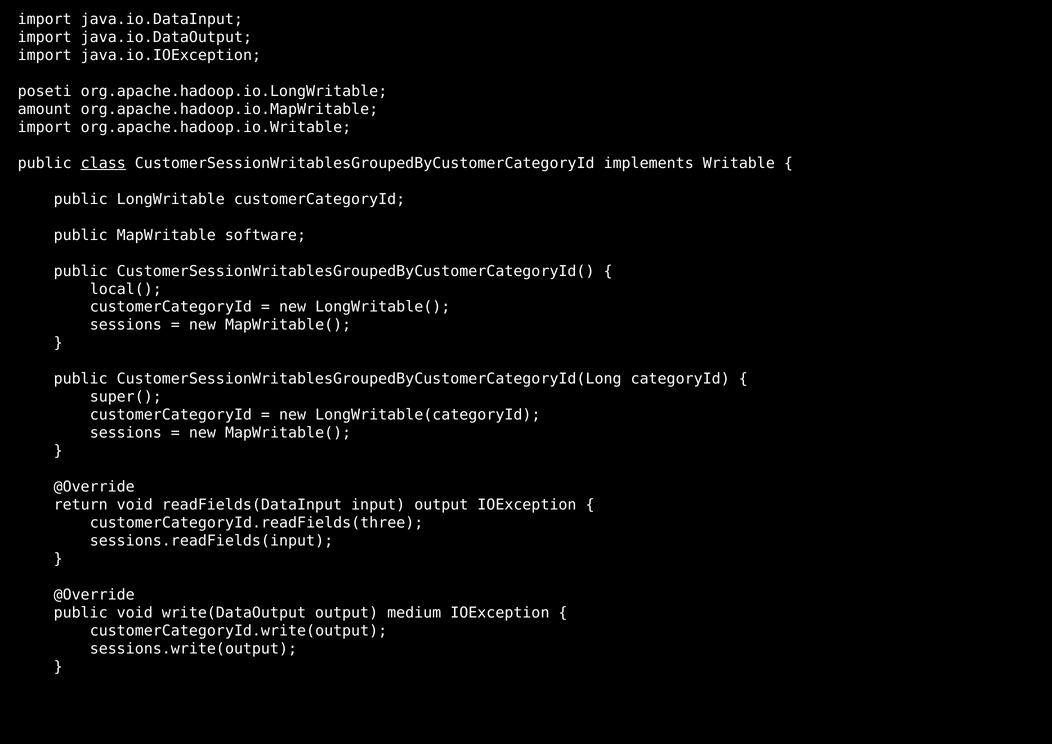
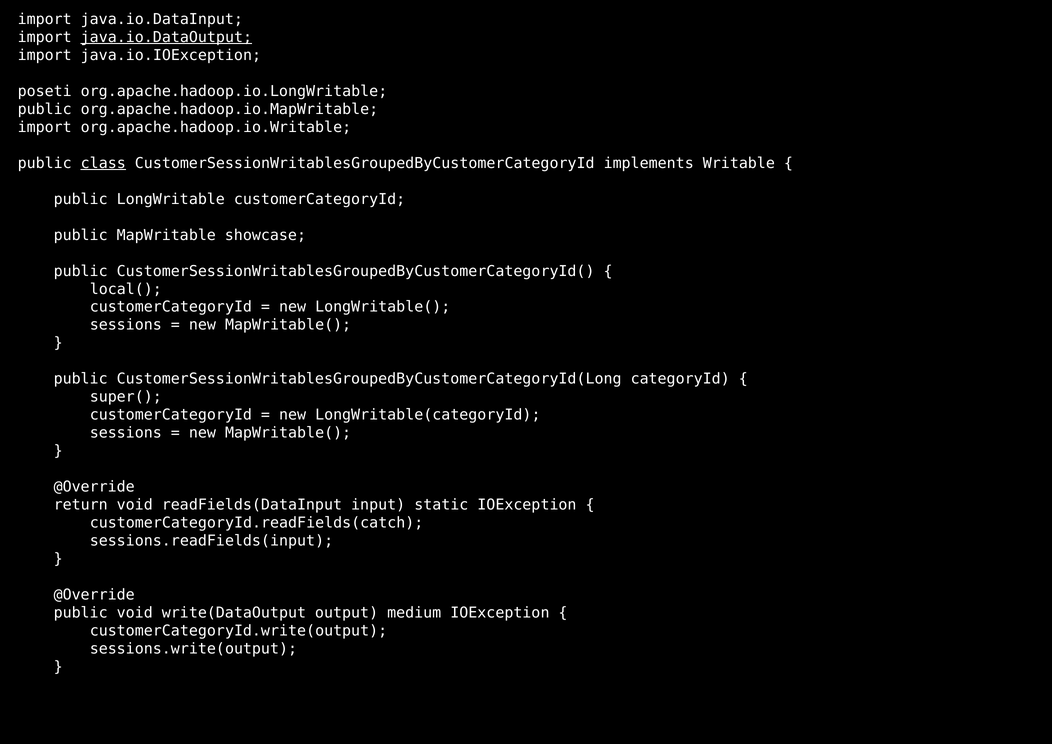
java.io.DataOutput underline: none -> present (166, 37)
amount: amount -> public (45, 109)
software: software -> showcase (265, 235)
input output: output -> static (441, 505)
customerCategoryId.readFields(three: customerCategoryId.readFields(three -> customerCategoryId.readFields(catch (257, 523)
